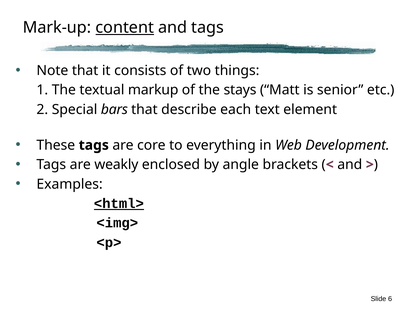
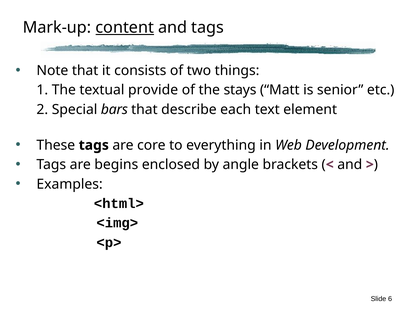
markup: markup -> provide (153, 90)
weakly: weakly -> begins (116, 165)
<html> underline: present -> none (119, 203)
